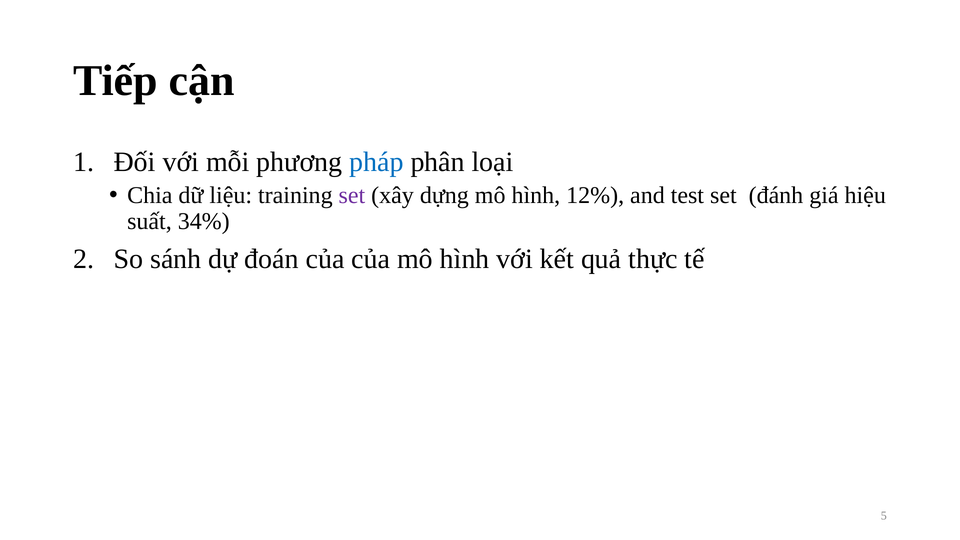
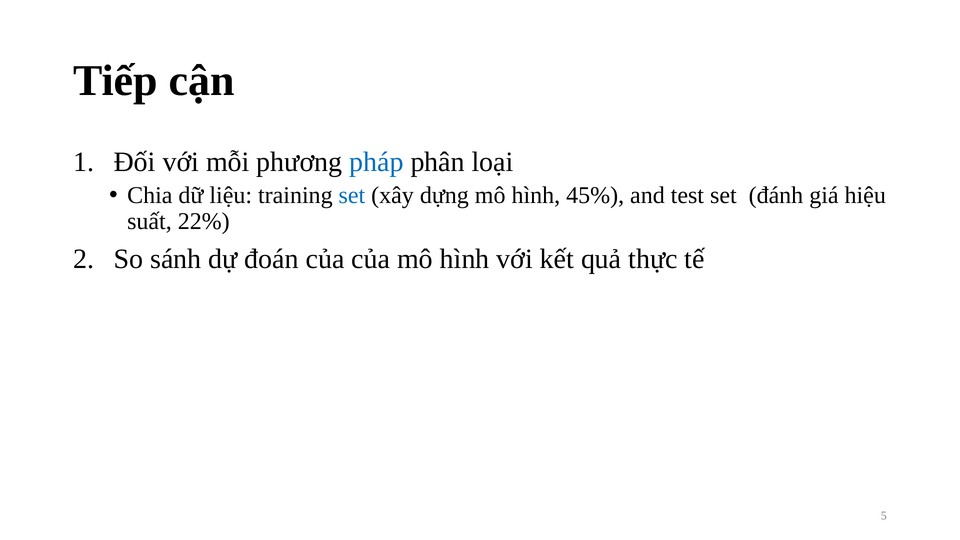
set colour: purple -> blue (352, 195)
12%: 12% -> 45% (595, 195)
34%: 34% -> 22% (204, 221)
